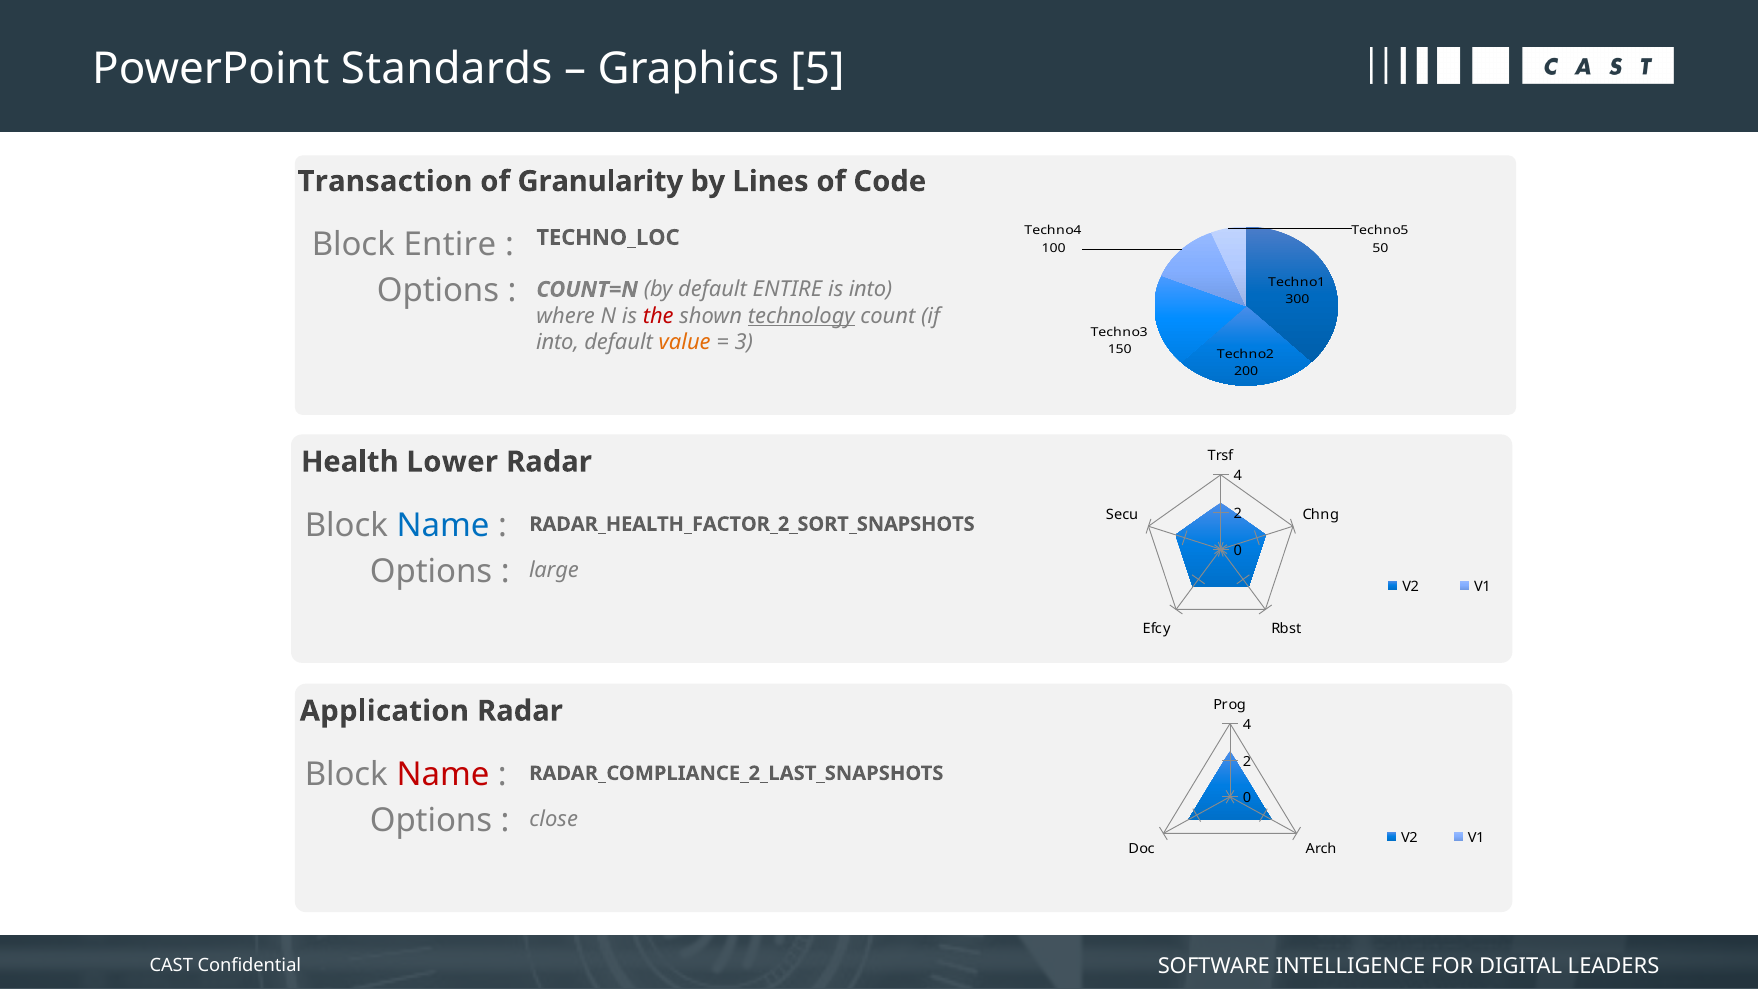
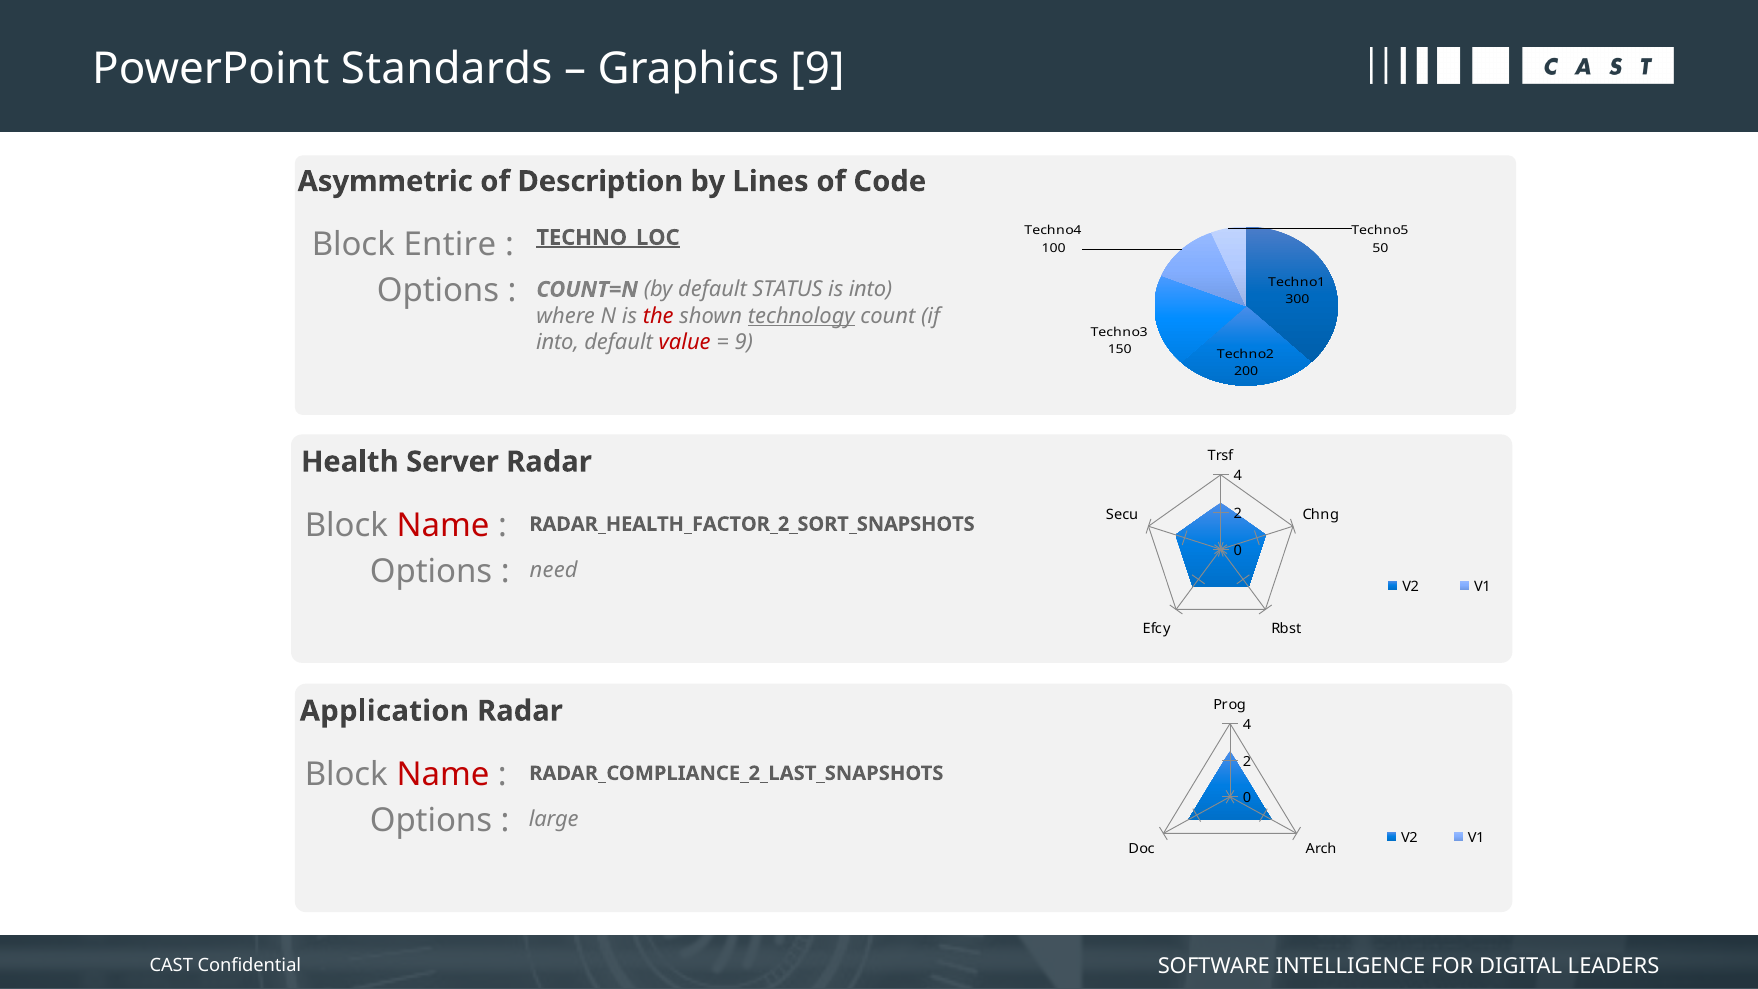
Graphics 5: 5 -> 9 (818, 68)
Transaction: Transaction -> Asymmetric (385, 181)
Granularity: Granularity -> Description (600, 181)
TECHNO_LOC underline: none -> present (608, 238)
default ENTIRE: ENTIRE -> STATUS (788, 289)
value colour: orange -> red (685, 342)
3: 3 -> 9 (744, 342)
Lower: Lower -> Server (453, 462)
Name colour: blue -> red (443, 525)
large: large -> need (554, 570)
close: close -> large (554, 819)
